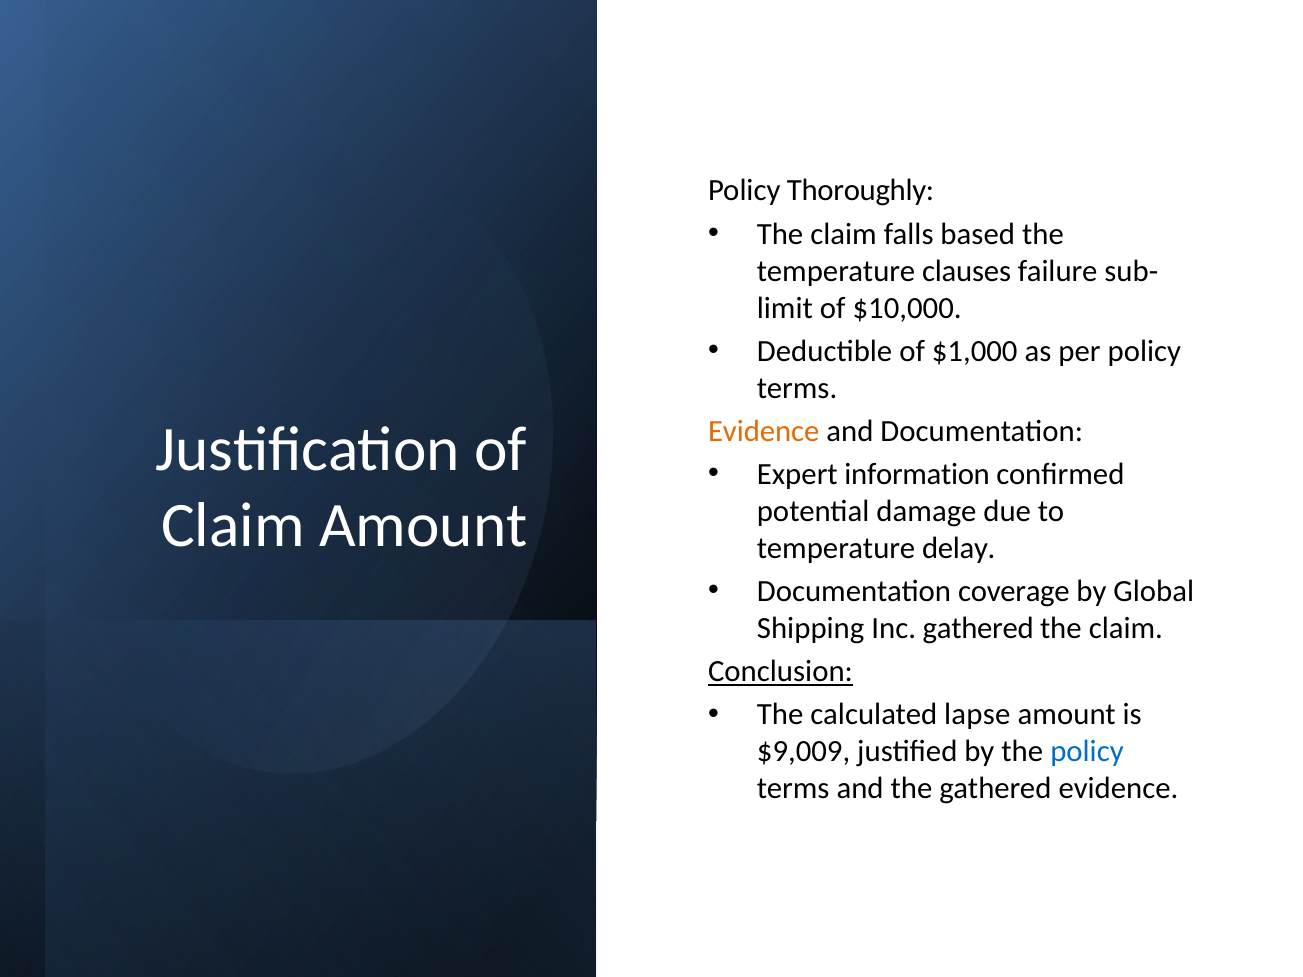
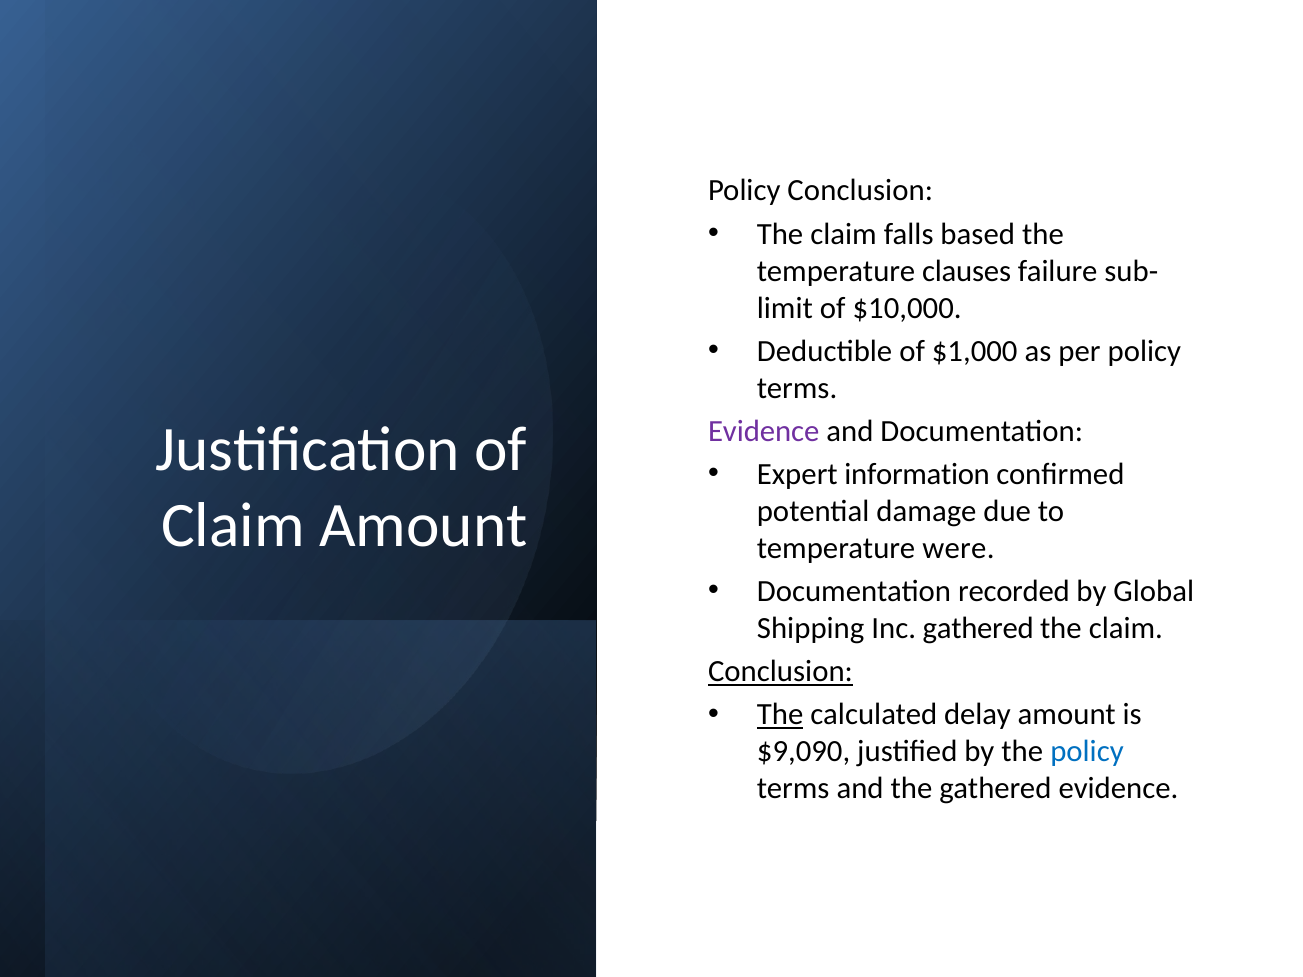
Policy Thoroughly: Thoroughly -> Conclusion (860, 191)
Evidence colour: orange -> purple (764, 431)
delay: delay -> were (958, 548)
coverage: coverage -> recorded (1014, 592)
The underline: none -> present (780, 715)
lapse: lapse -> delay (977, 715)
$9,009: $9,009 -> $9,090 (804, 752)
